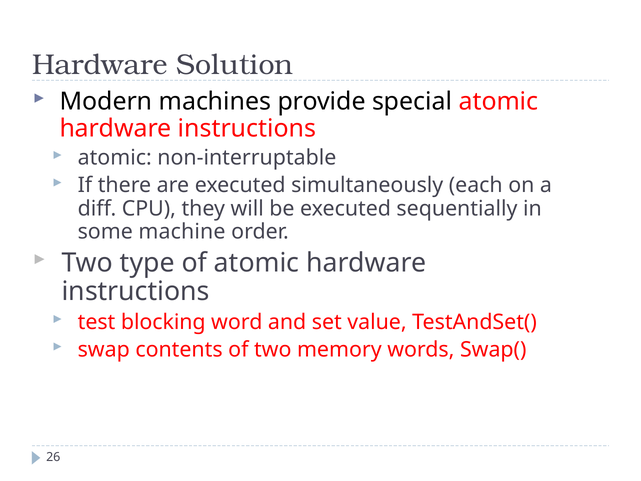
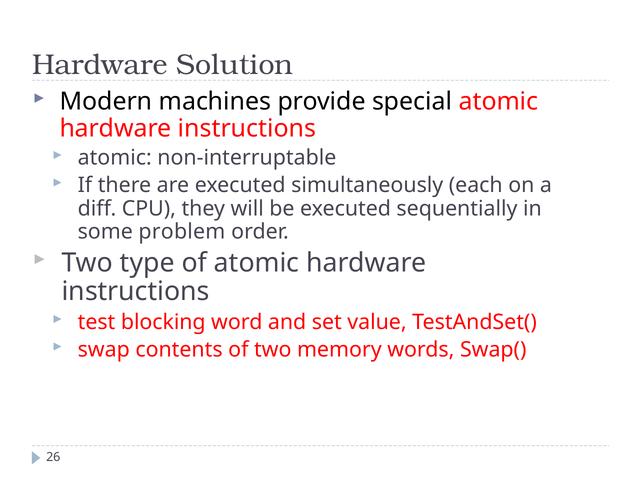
machine: machine -> problem (182, 231)
